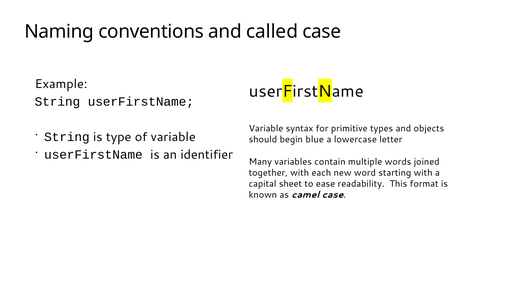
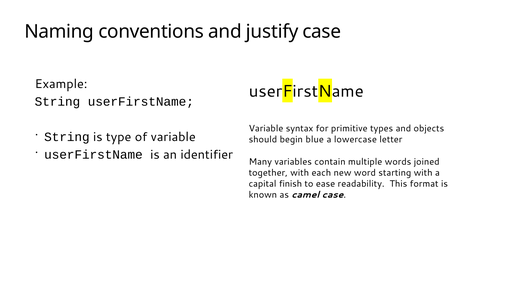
called: called -> justify (272, 32)
sheet: sheet -> finish (290, 184)
